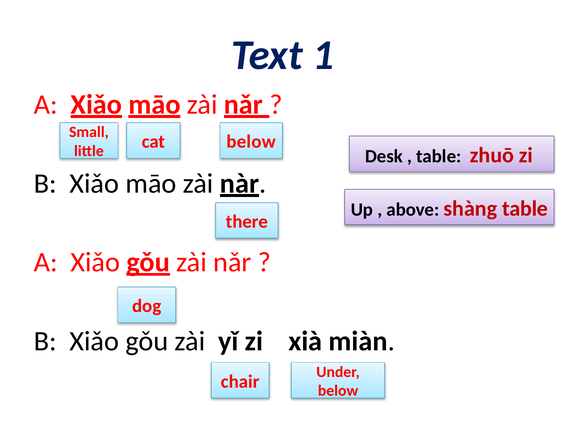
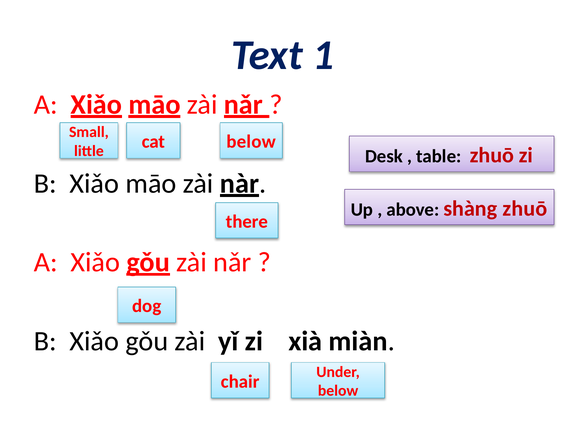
shàng table: table -> zhuō (525, 209)
